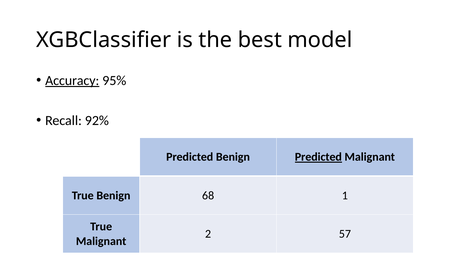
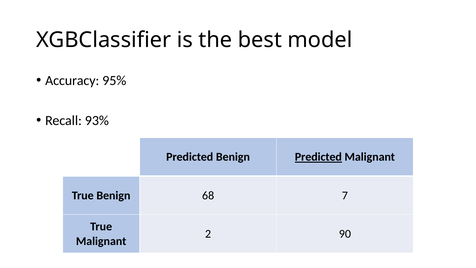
Accuracy underline: present -> none (72, 80)
92%: 92% -> 93% (97, 120)
1: 1 -> 7 (345, 195)
57: 57 -> 90 (345, 234)
